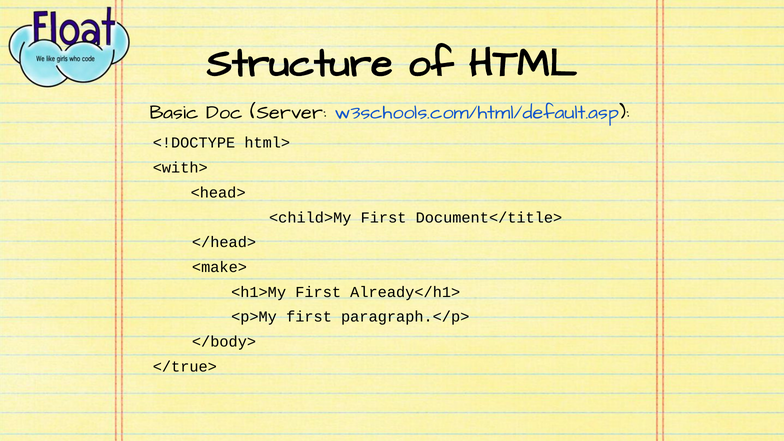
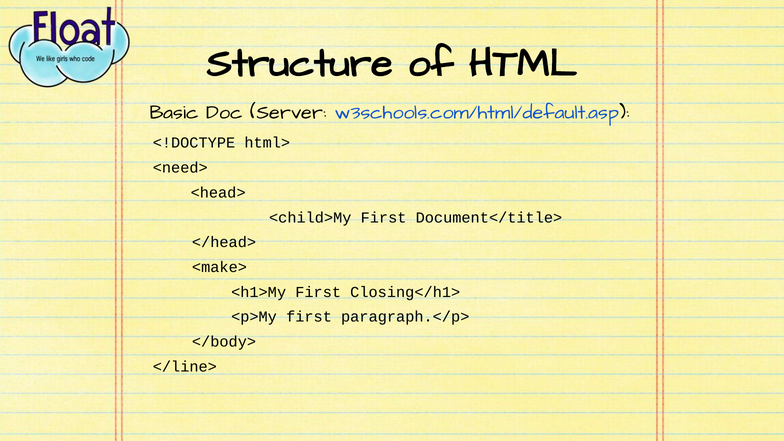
<with>: <with> -> <need> (180, 168)
Already</h1>: Already</h1> -> Closing</h1> (405, 292)
</true>: </true> -> </line> (185, 367)
